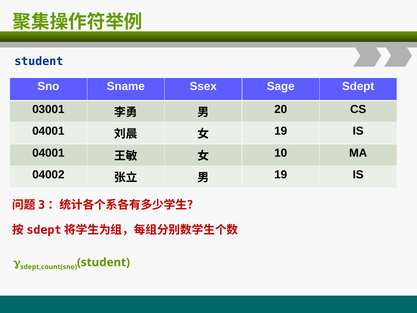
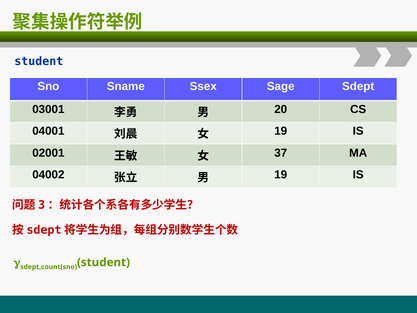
04001: 04001 -> 02001 (48, 153)
10: 10 -> 37 (281, 153)
